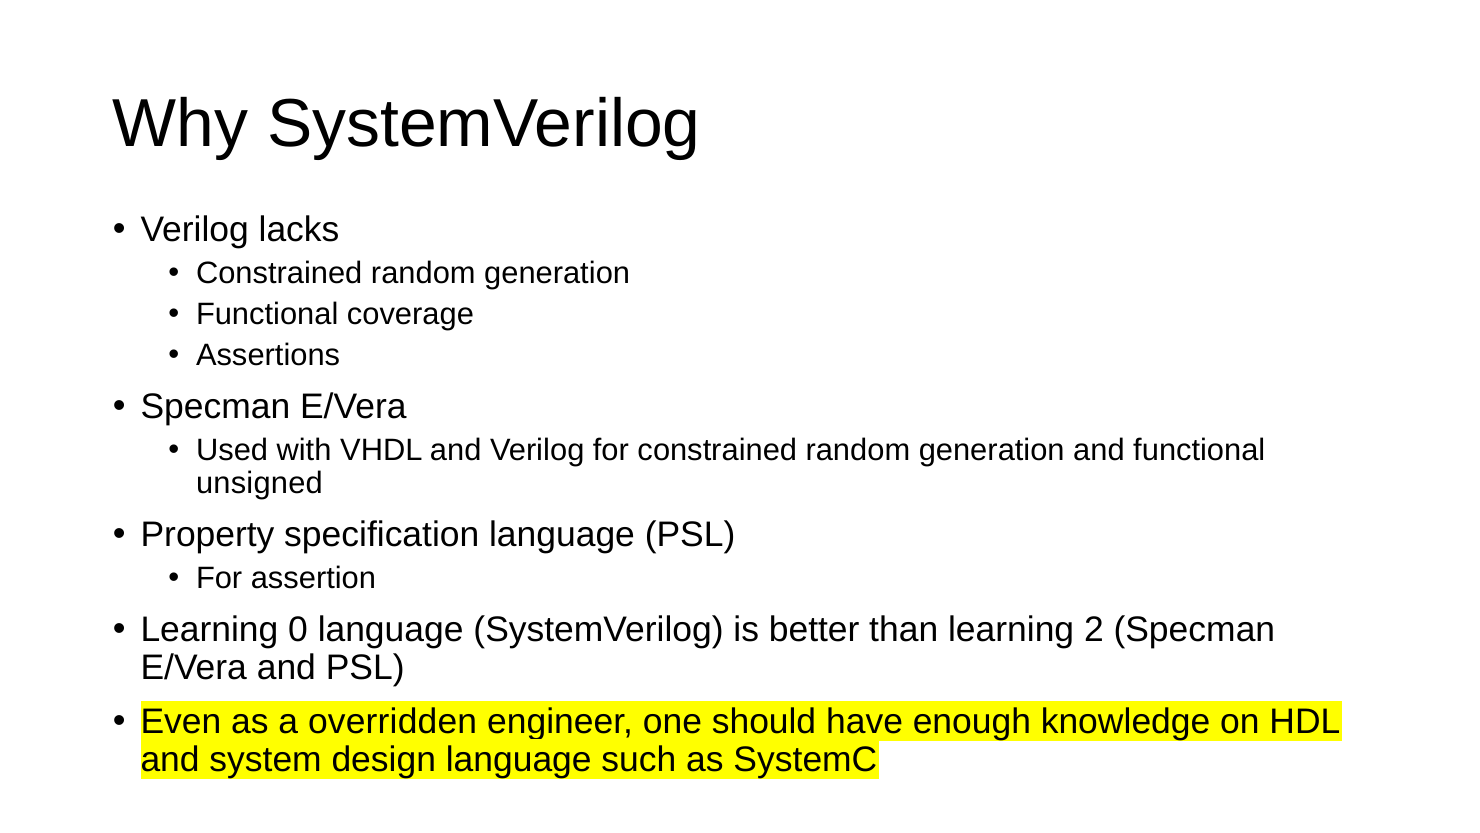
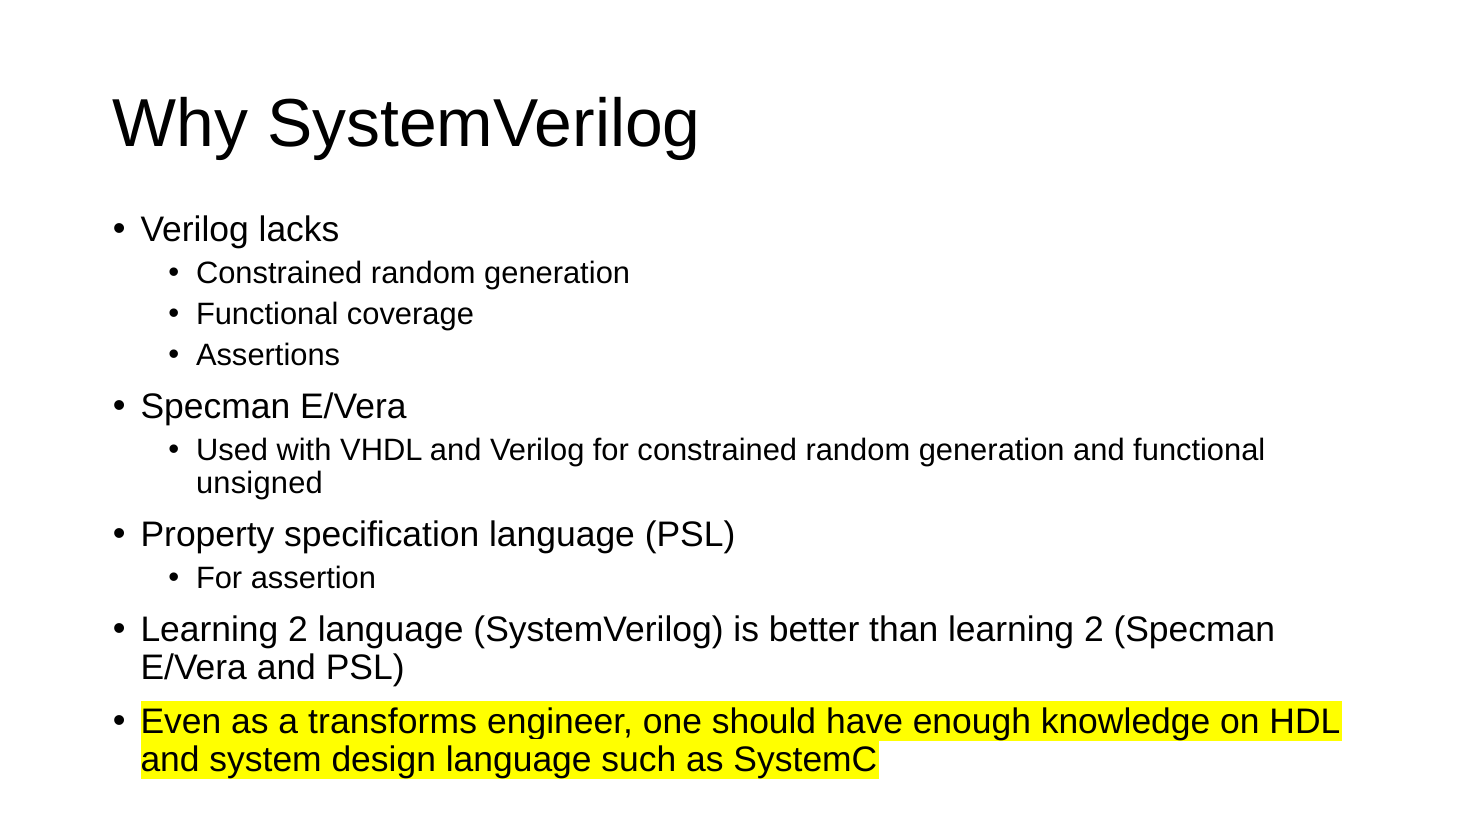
0: 0 -> 2 (298, 629)
overridden: overridden -> transforms (393, 721)
